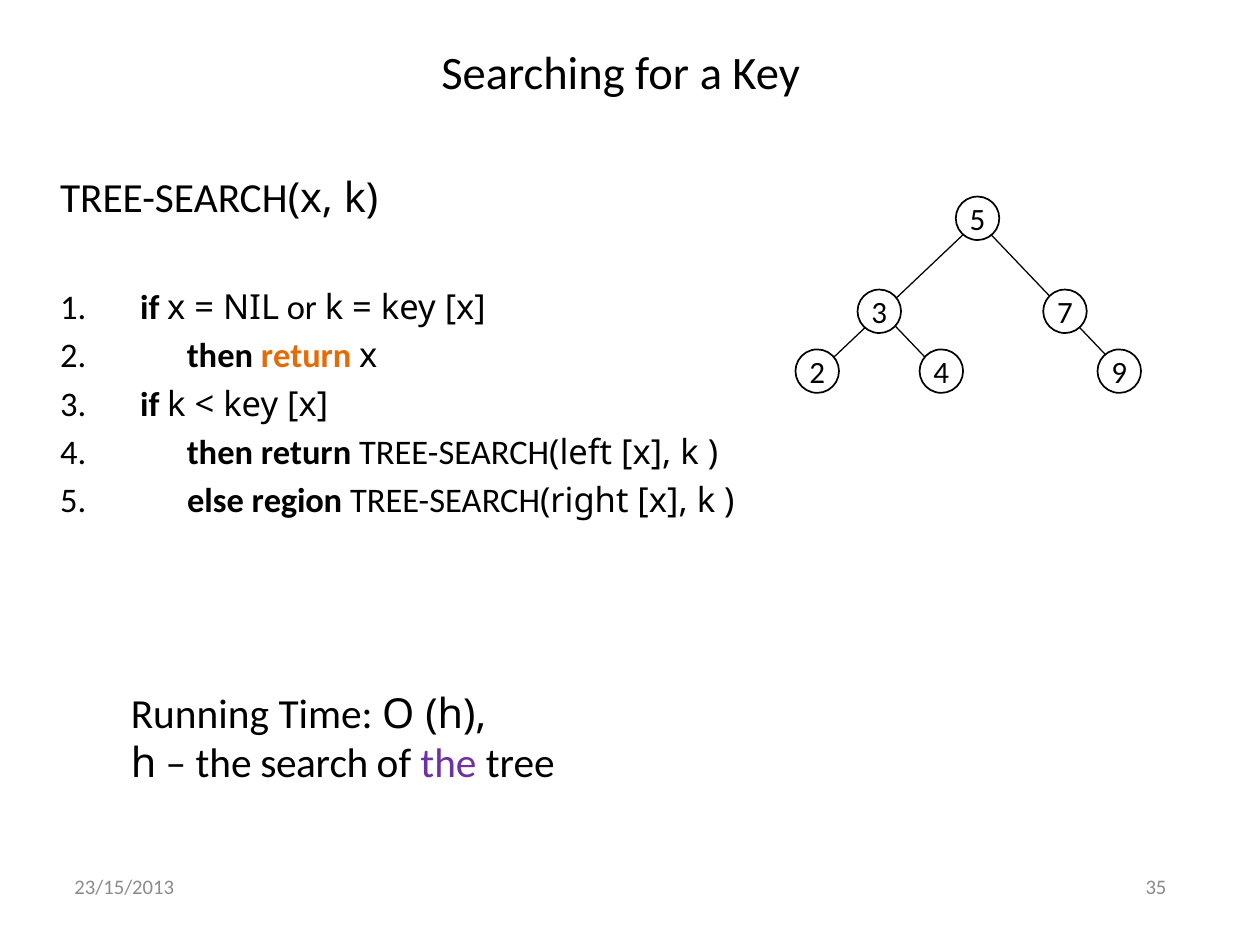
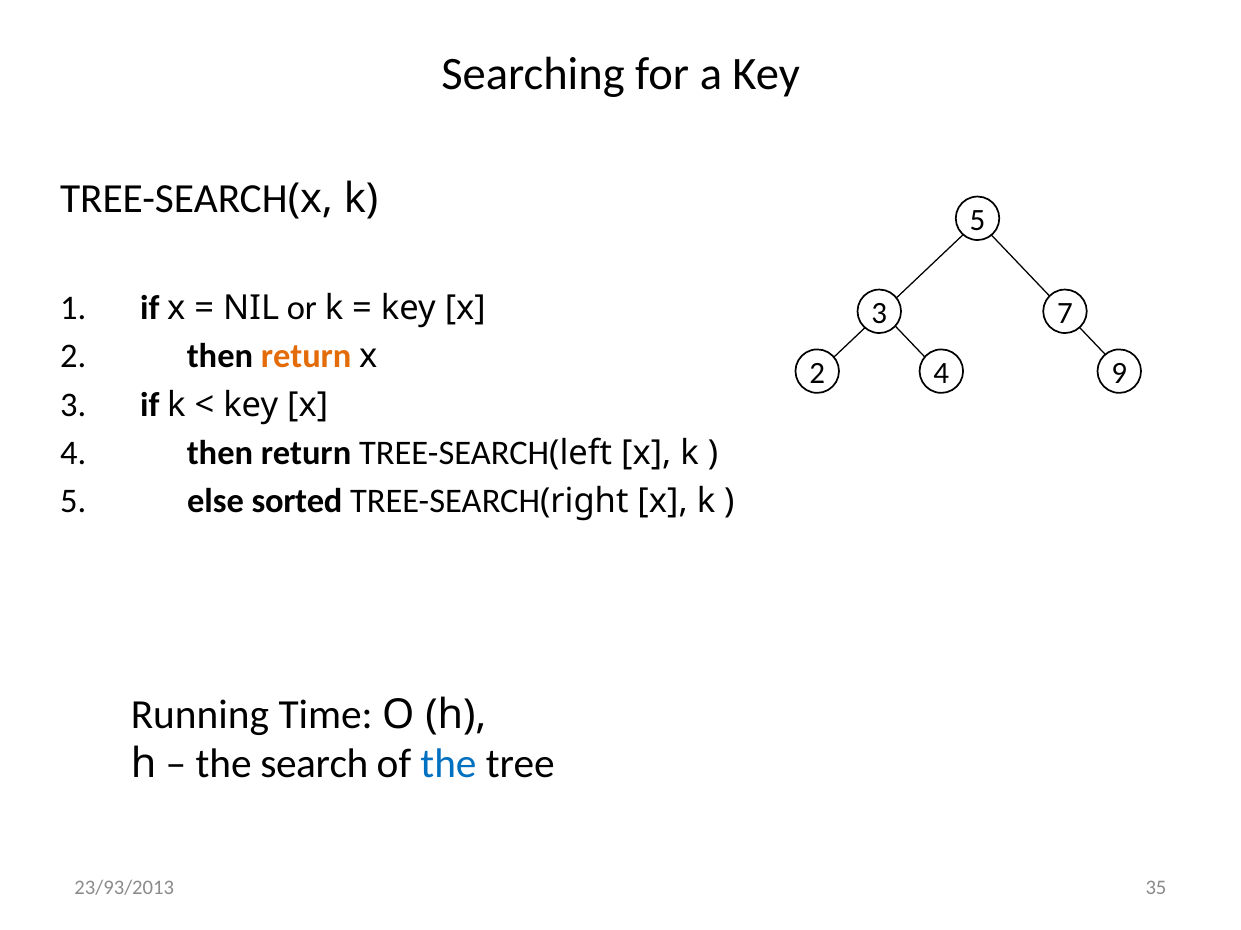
region: region -> sorted (297, 502)
the colour: purple -> blue (448, 765)
23/15/2013: 23/15/2013 -> 23/93/2013 (124, 889)
